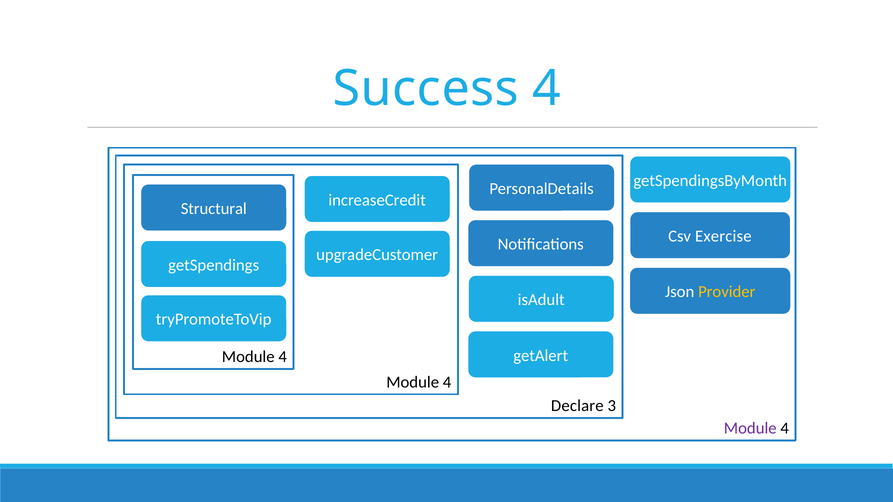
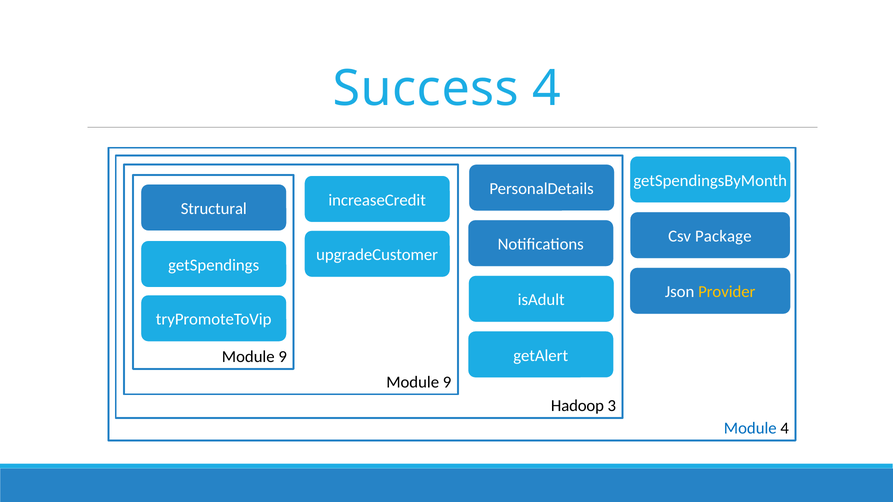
Exercise: Exercise -> Package (723, 237)
4: 4 -> 9 (283, 357)
4: 4 -> 9 (447, 382)
Declare: Declare -> Hadoop (577, 406)
Module colour: purple -> blue (750, 429)
